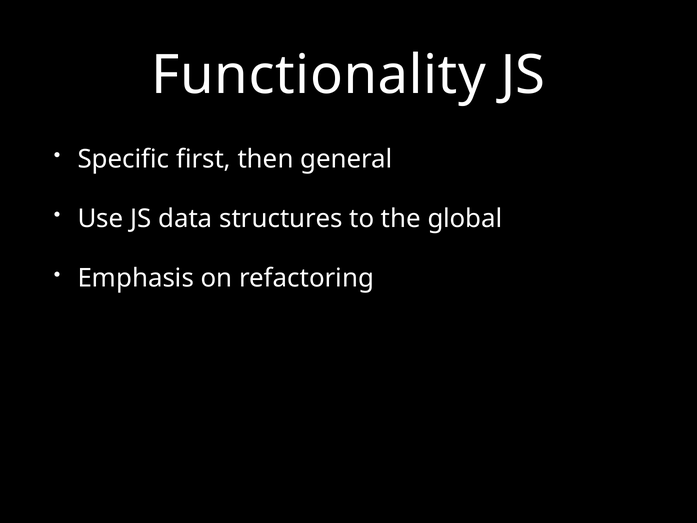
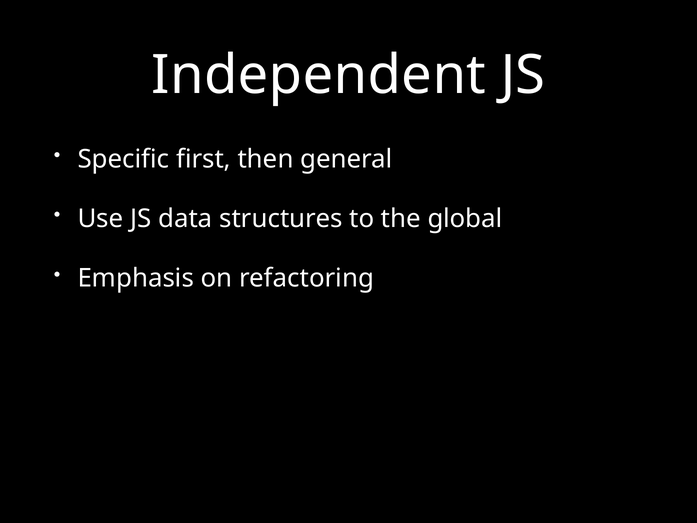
Functionality: Functionality -> Independent (319, 75)
